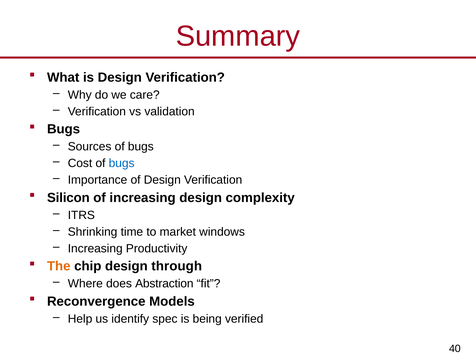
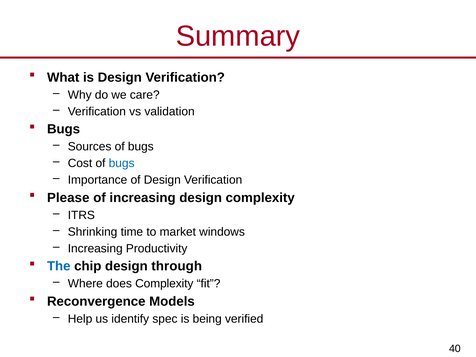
Silicon: Silicon -> Please (68, 198)
The colour: orange -> blue (59, 266)
does Abstraction: Abstraction -> Complexity (164, 284)
